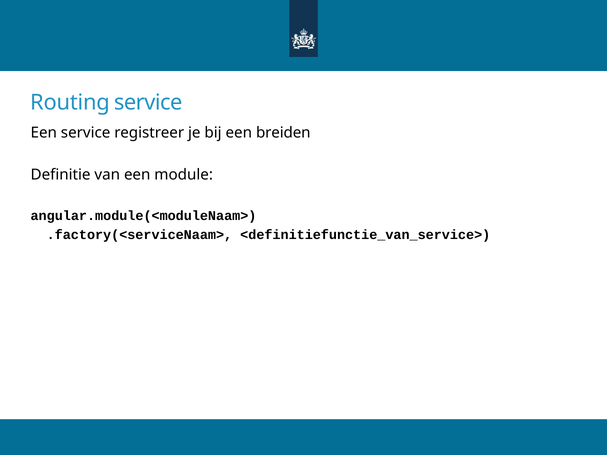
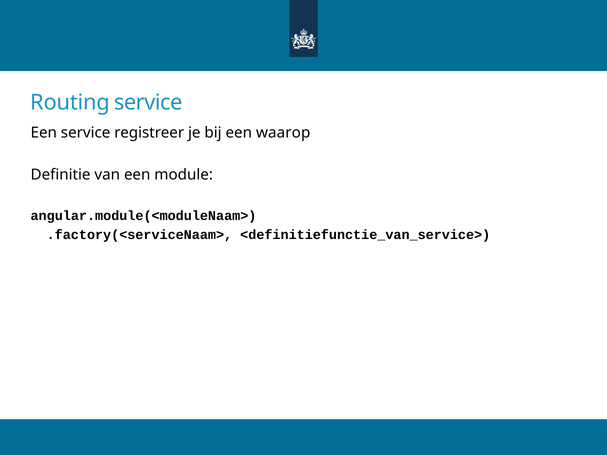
breiden: breiden -> waarop (283, 133)
